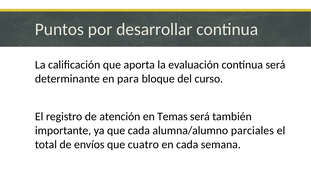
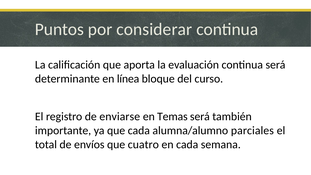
desarrollar: desarrollar -> considerar (154, 29)
para: para -> línea (128, 79)
atención: atención -> enviarse (120, 117)
